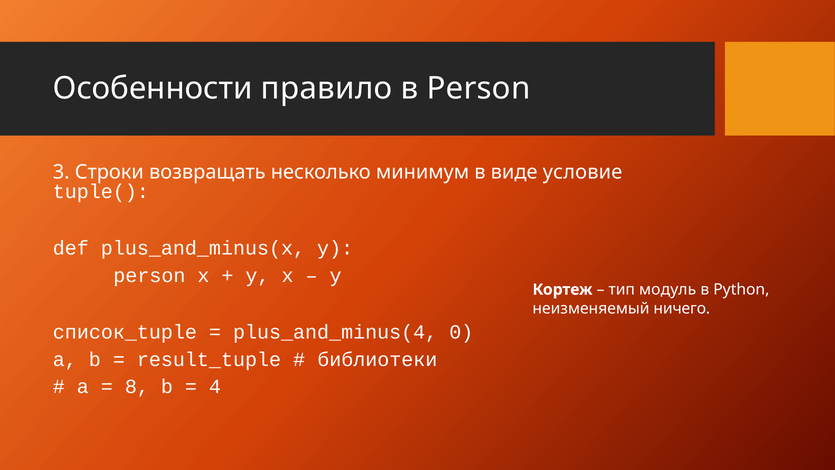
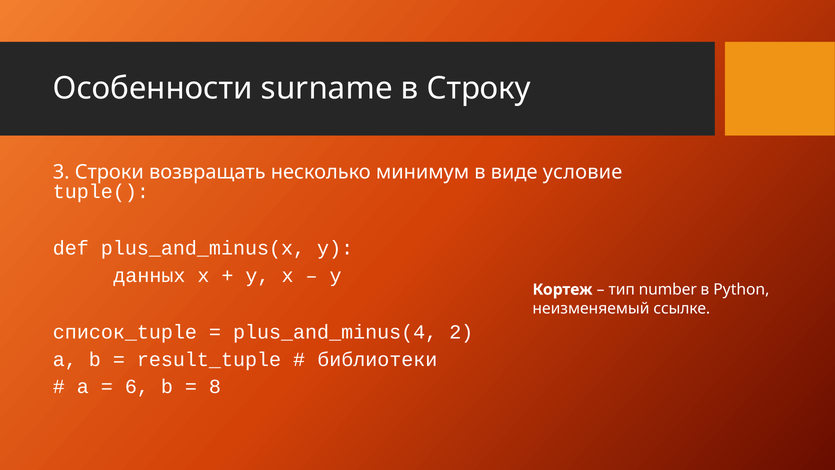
правило: правило -> surname (327, 88)
в Person: Person -> Строку (479, 88)
person: person -> данных (149, 275)
модуль: модуль -> number (668, 289)
ничего: ничего -> ссылке (682, 308)
0: 0 -> 2 (461, 332)
8: 8 -> 6 (137, 387)
4: 4 -> 8 (215, 387)
